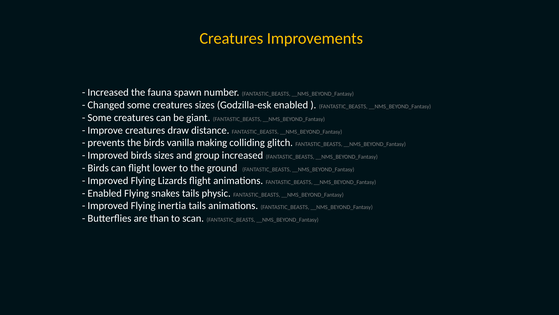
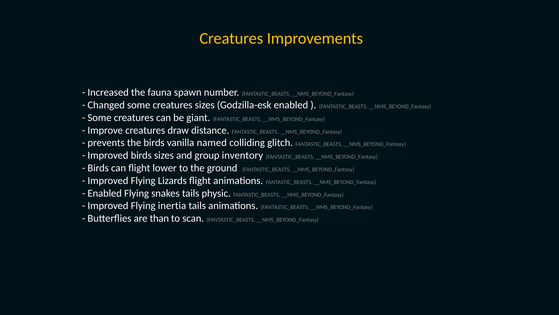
making: making -> named (212, 143)
group increased: increased -> inventory (242, 155)
